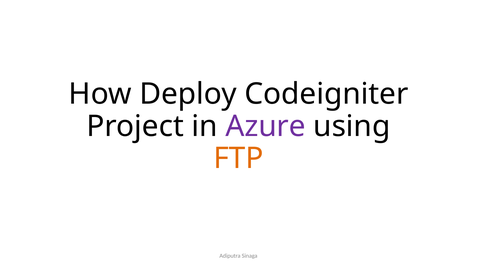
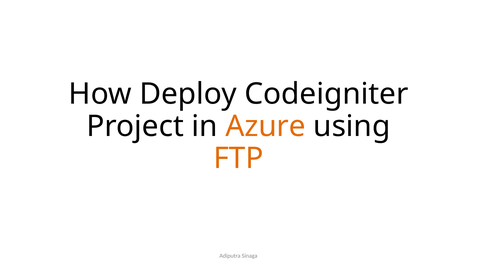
Azure colour: purple -> orange (266, 126)
